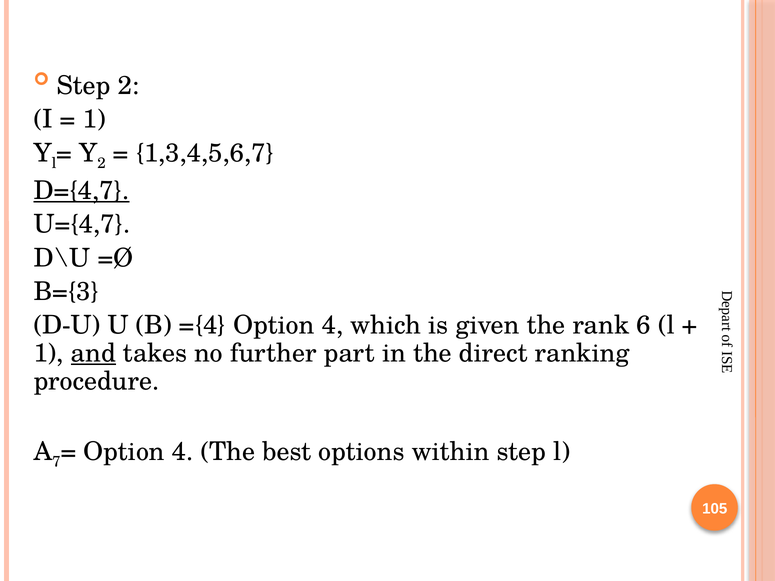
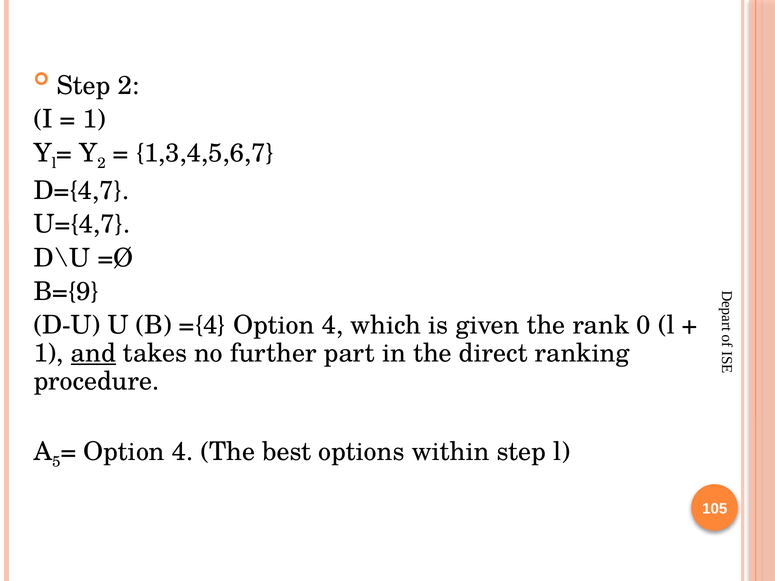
D={4,7 underline: present -> none (82, 191)
B={3: B={3 -> B={9 (67, 292)
6: 6 -> 0 (644, 325)
7: 7 -> 5 (56, 462)
